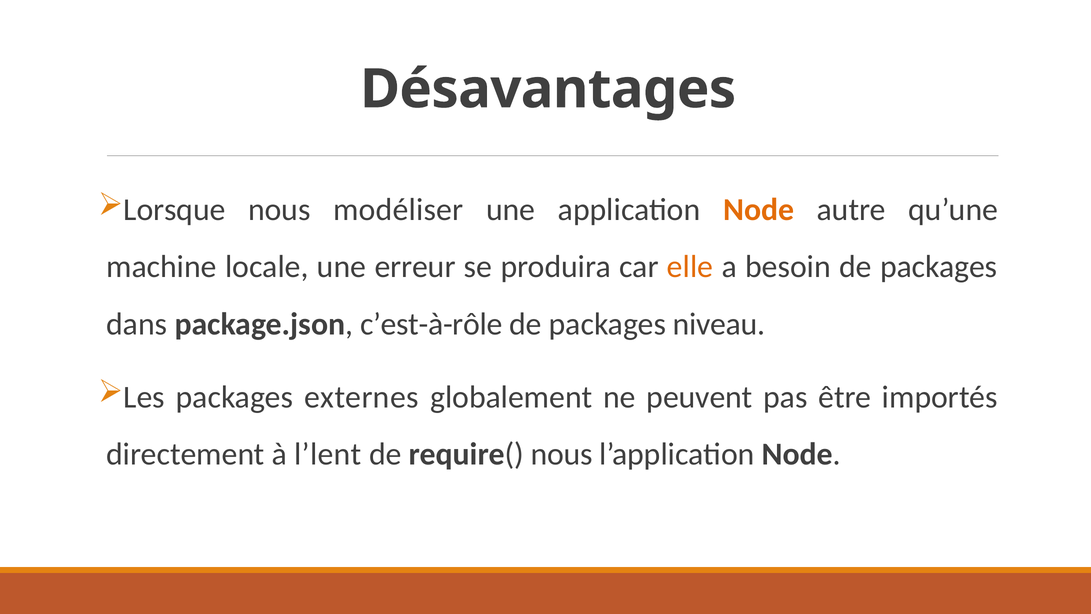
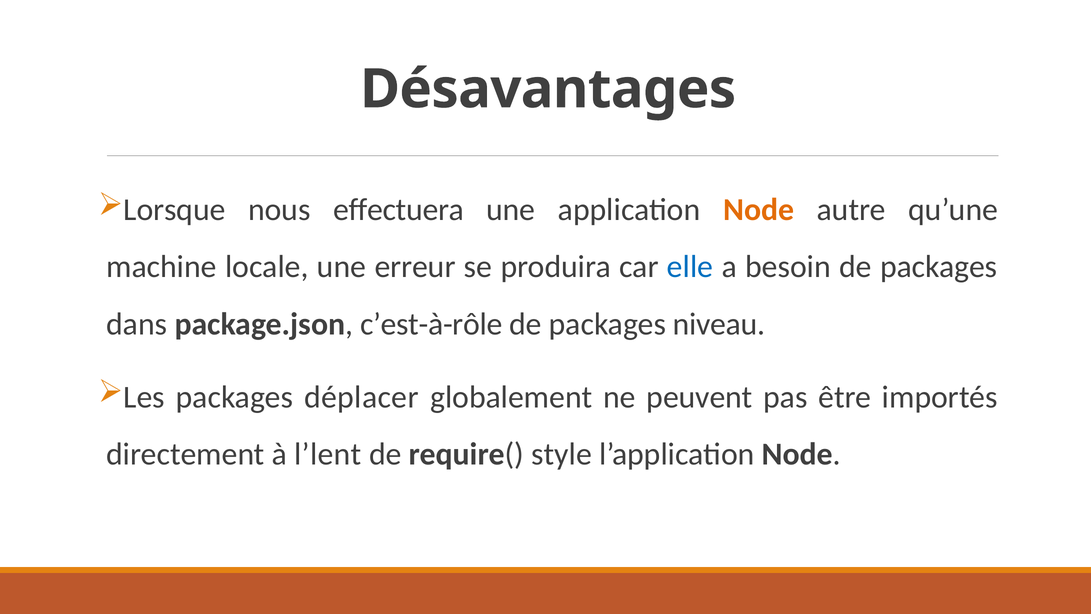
modéliser: modéliser -> effectuera (399, 210)
elle colour: orange -> blue (690, 267)
externes: externes -> déplacer (361, 397)
require( nous: nous -> style (562, 454)
